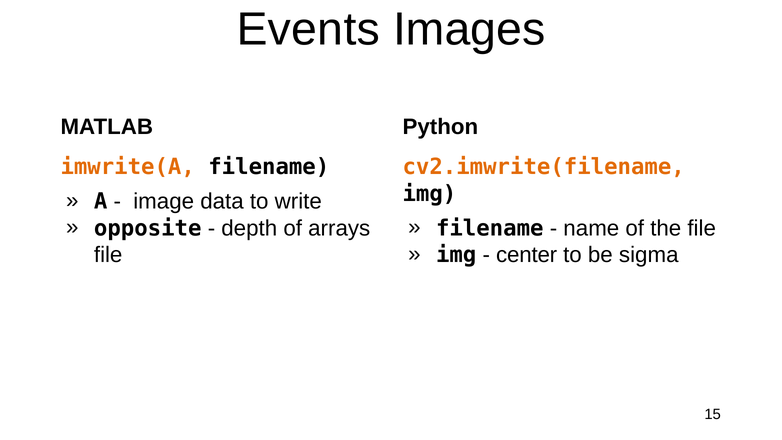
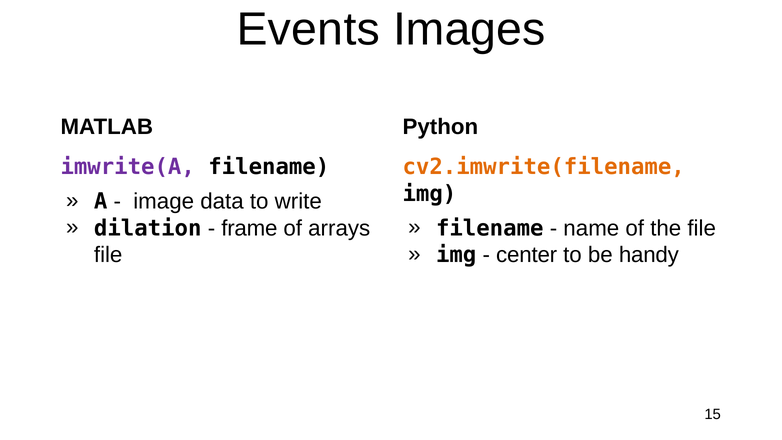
imwrite(A colour: orange -> purple (128, 167)
opposite: opposite -> dilation (148, 228)
depth: depth -> frame (249, 228)
sigma: sigma -> handy (649, 255)
